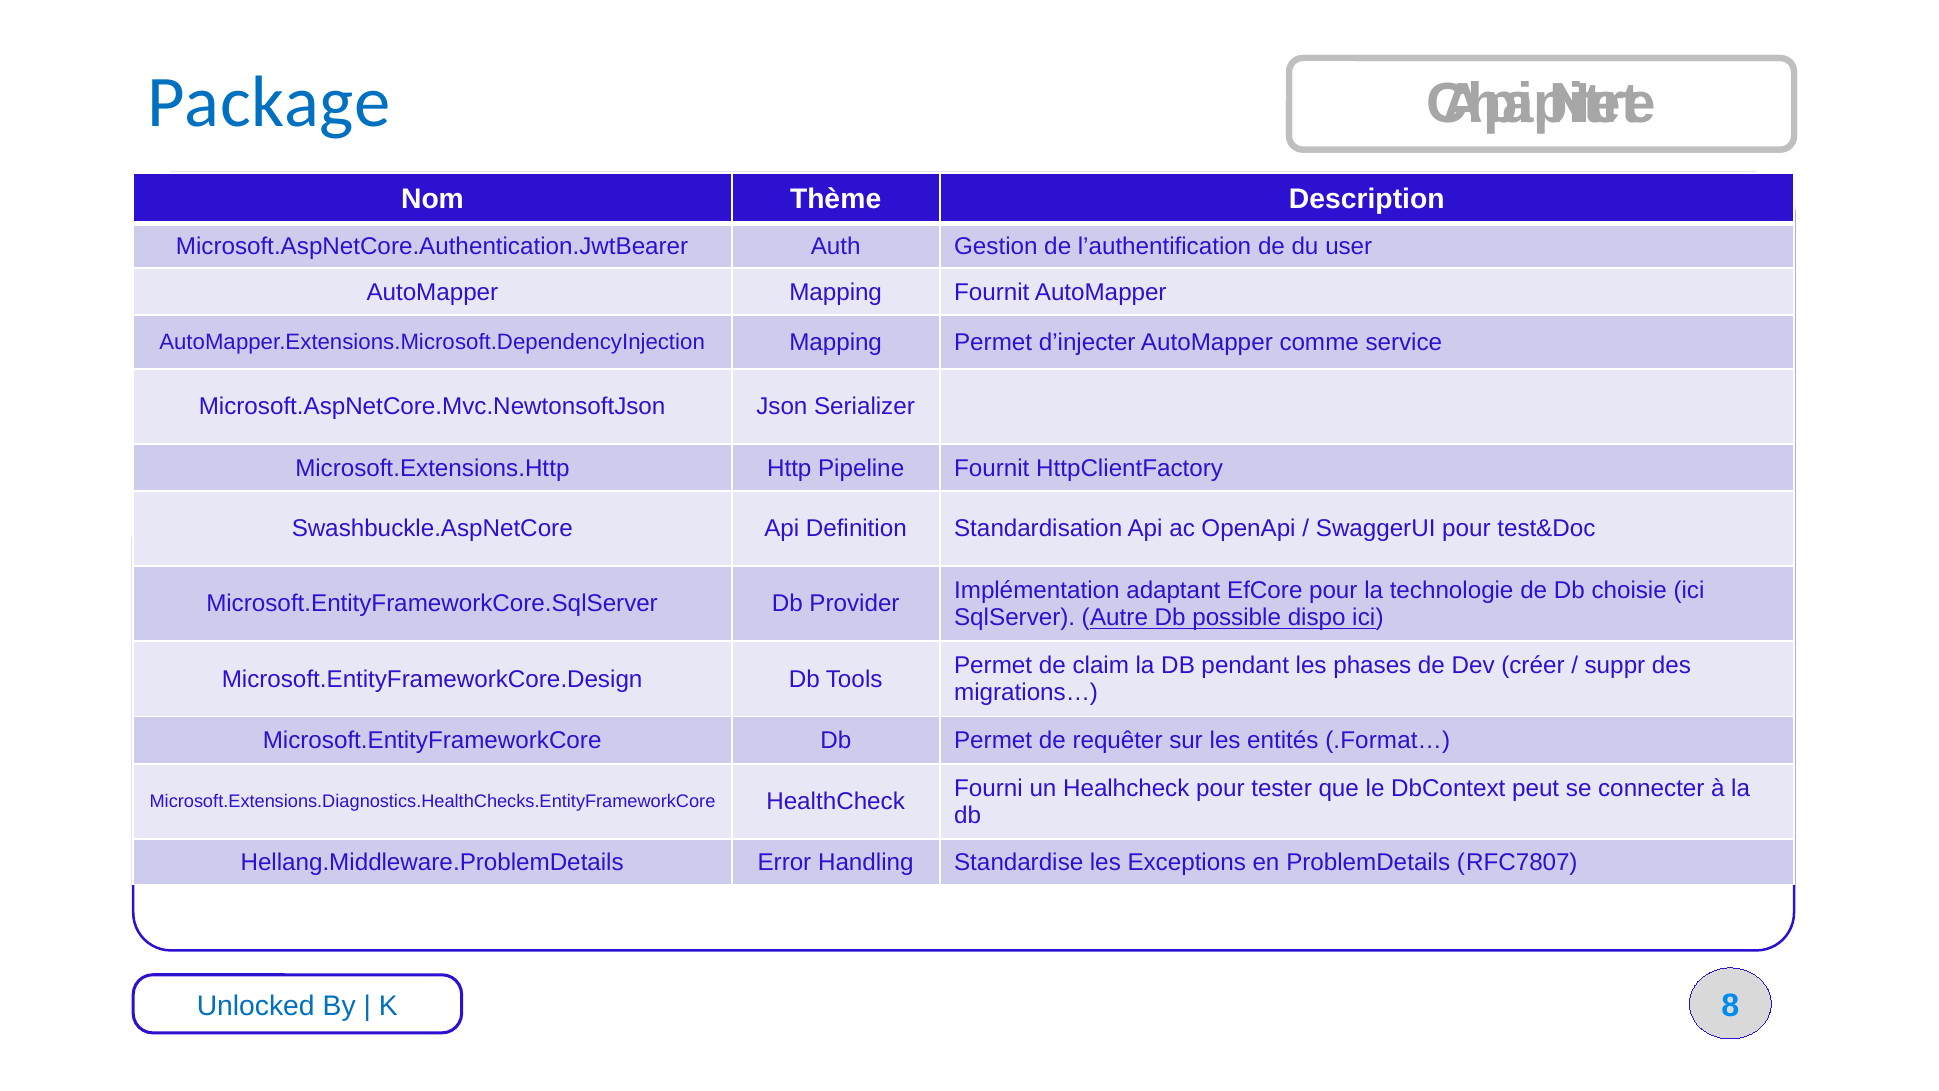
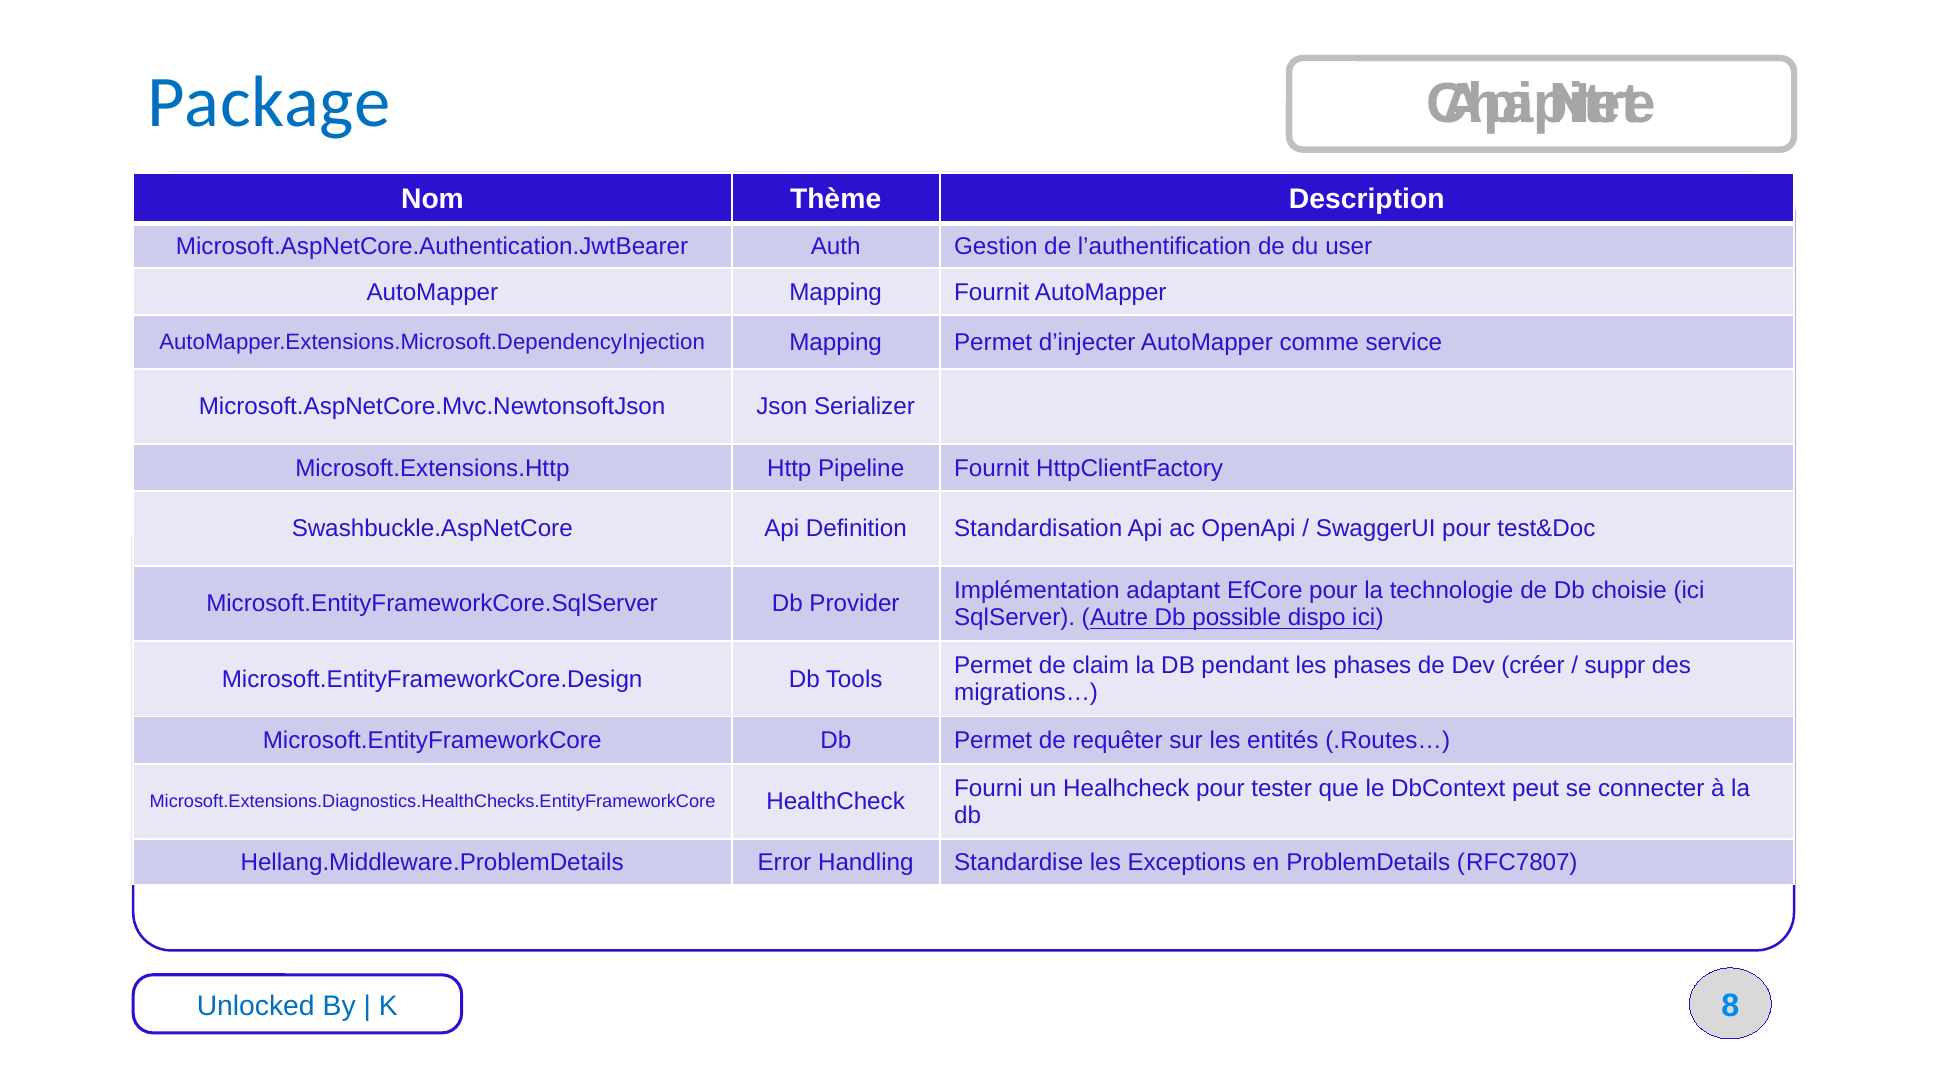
.Format…: .Format… -> .Routes… (1388, 740)
